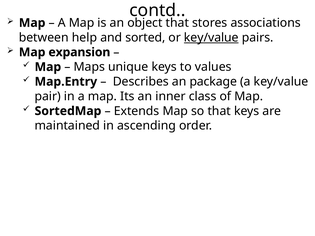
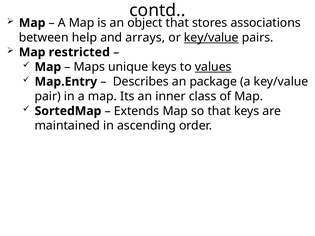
sorted: sorted -> arrays (145, 38)
expansion: expansion -> restricted (79, 52)
values underline: none -> present (213, 67)
